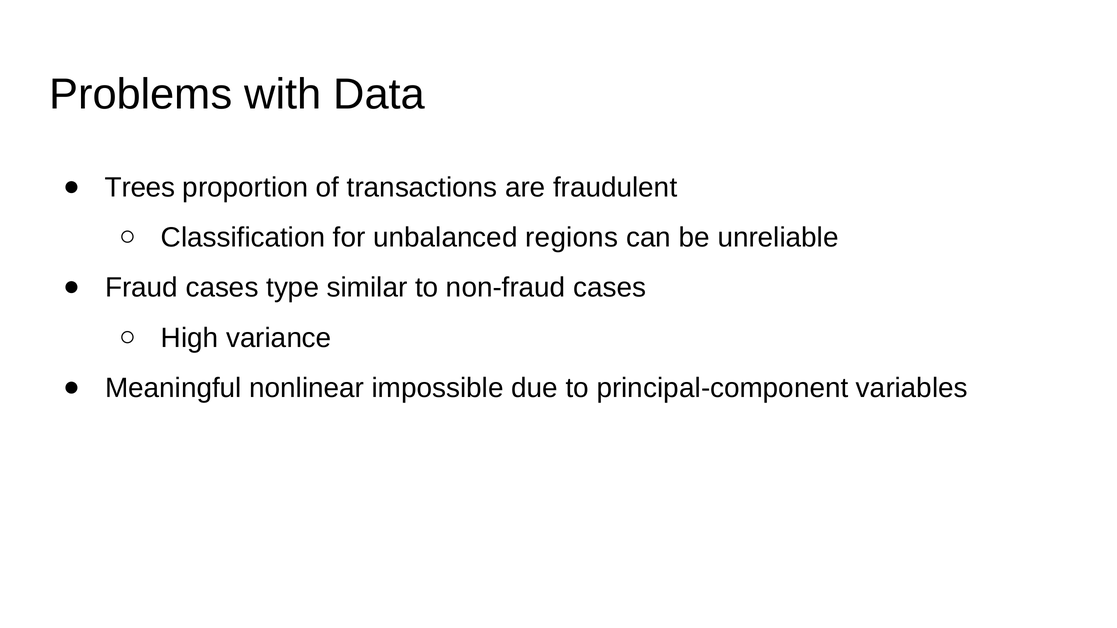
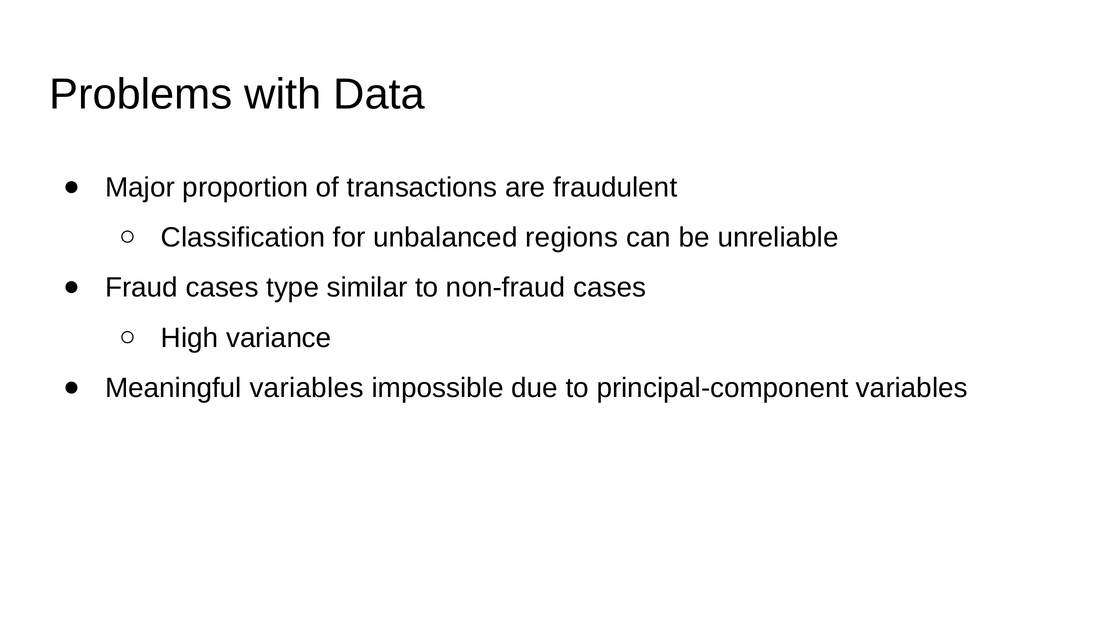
Trees: Trees -> Major (140, 187)
Meaningful nonlinear: nonlinear -> variables (307, 388)
